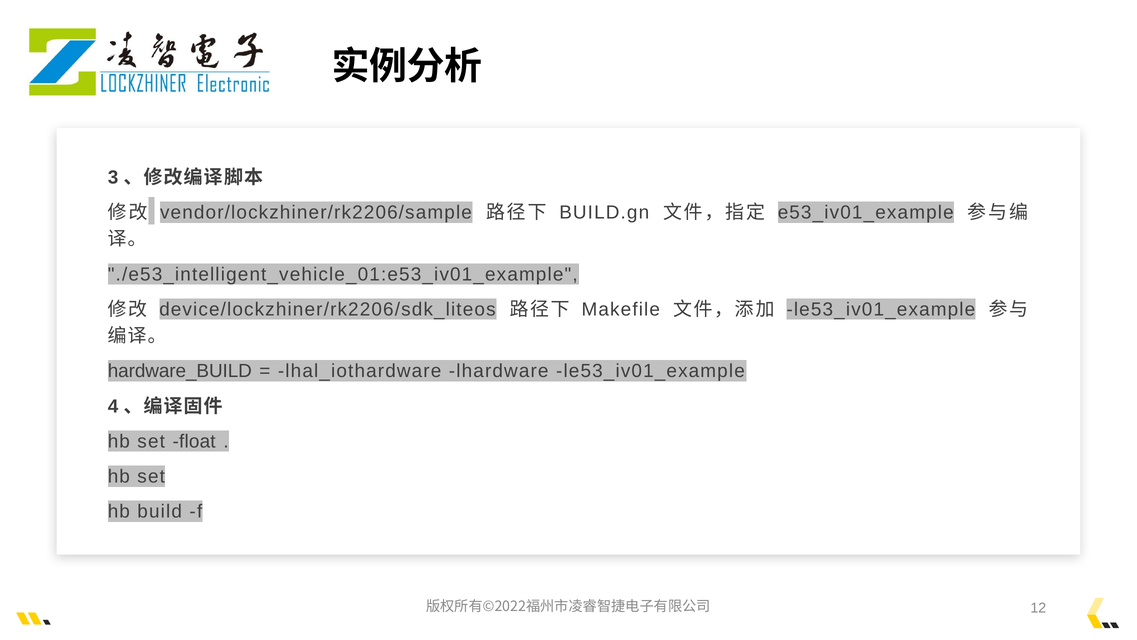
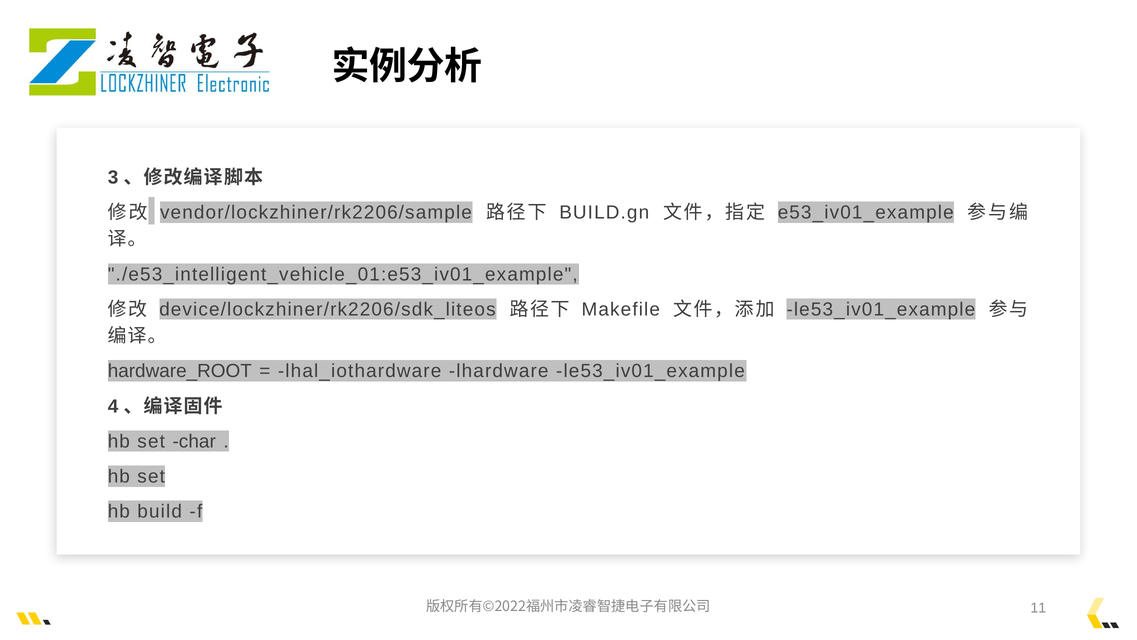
hardware_BUILD: hardware_BUILD -> hardware_ROOT (180, 371)
float: float -> char (194, 441)
12: 12 -> 11 (1038, 608)
